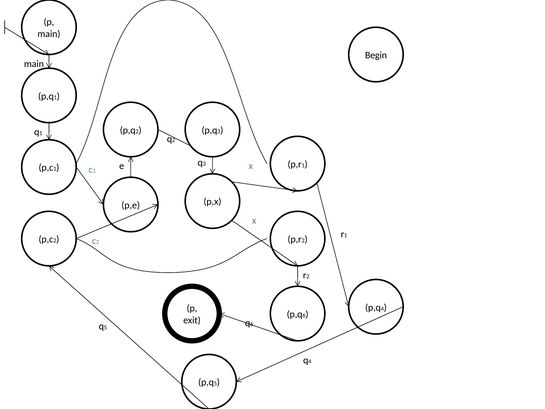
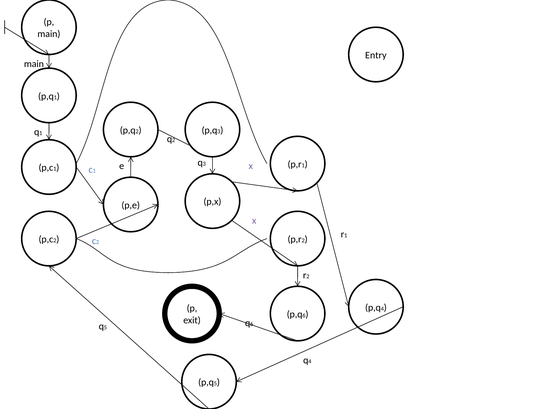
Begin: Begin -> Entry (376, 55)
